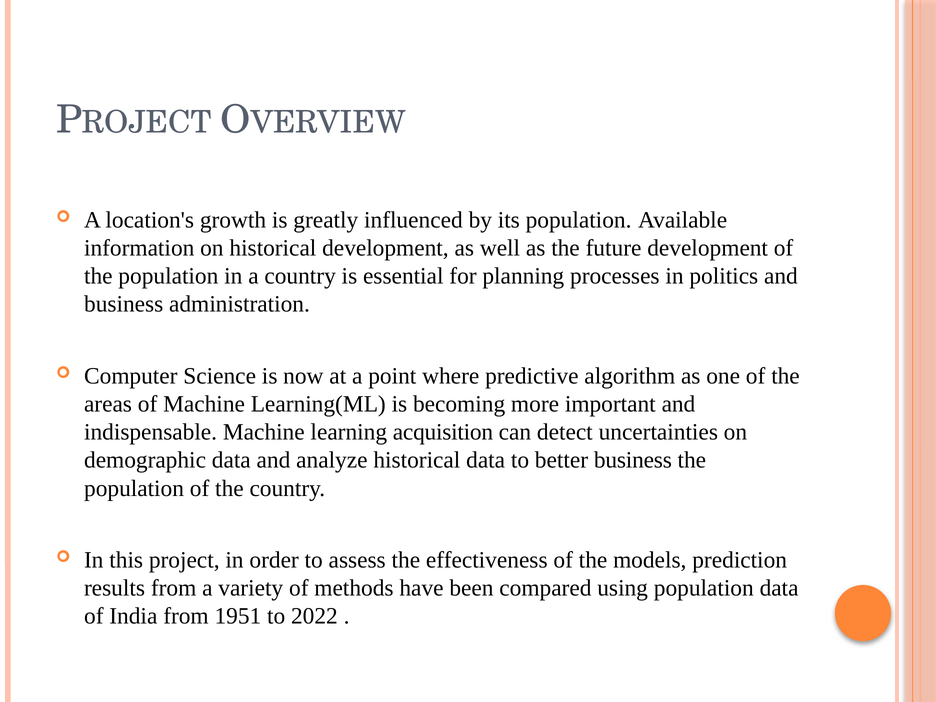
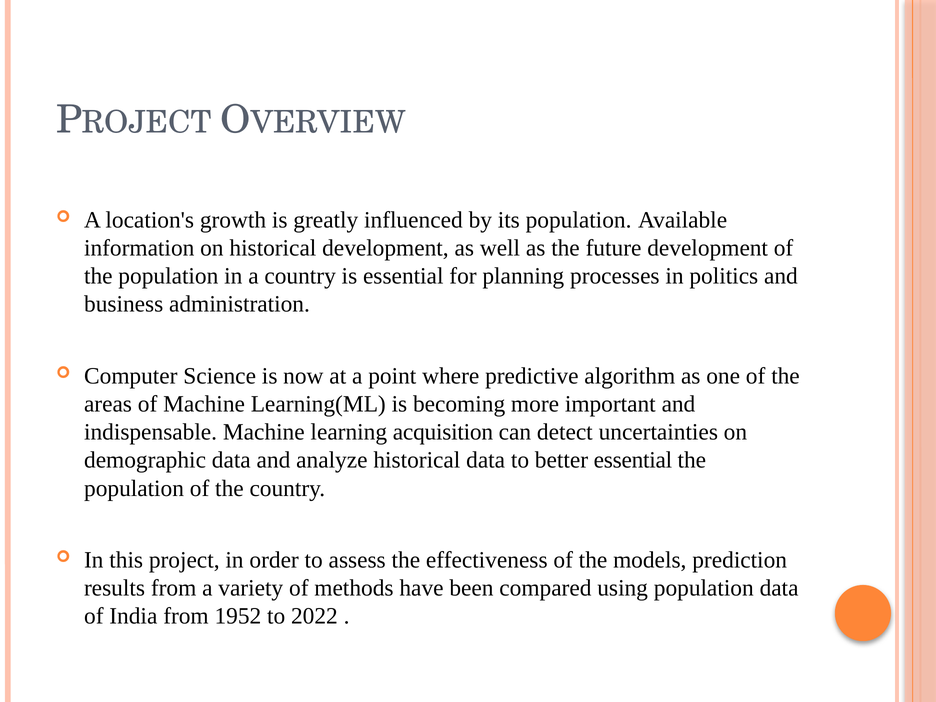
better business: business -> essential (633, 460)
1951: 1951 -> 1952 (238, 616)
